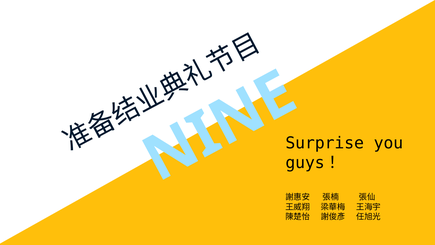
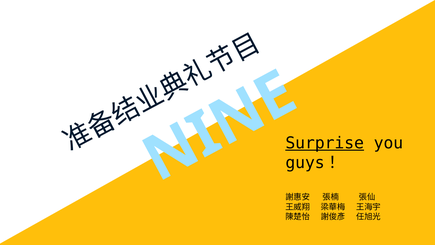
Surprise underline: none -> present (325, 143)
